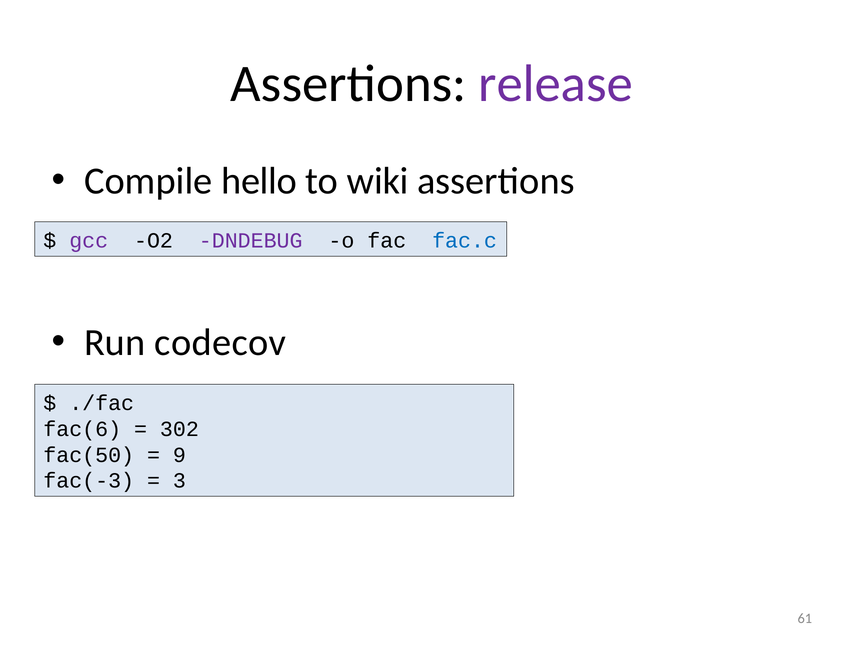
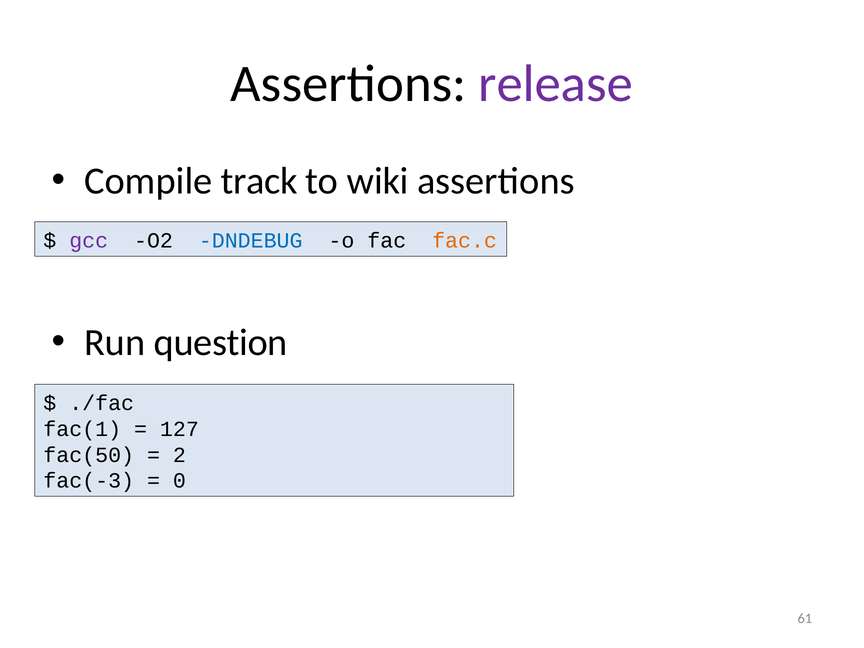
hello: hello -> track (259, 181)
DNDEBUG colour: purple -> blue (251, 241)
fac.c colour: blue -> orange (465, 241)
codecov: codecov -> question (221, 343)
fac(6: fac(6 -> fac(1 (82, 429)
302: 302 -> 127 (179, 429)
9: 9 -> 2 (179, 455)
3: 3 -> 0 (179, 481)
